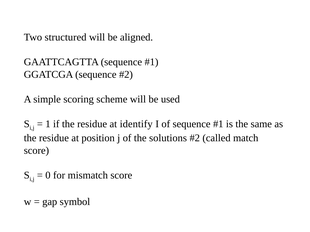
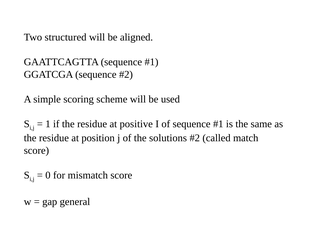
identify: identify -> positive (136, 124)
symbol: symbol -> general (75, 202)
